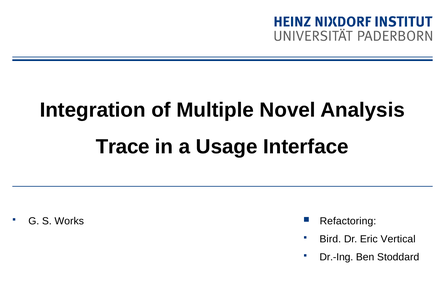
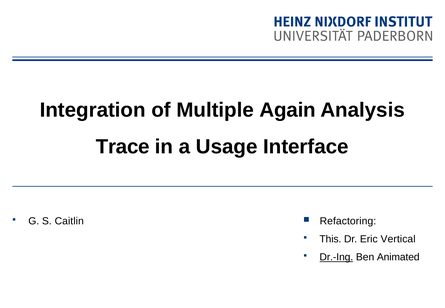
Novel: Novel -> Again (288, 110)
Works: Works -> Caitlin (69, 221)
Bird: Bird -> This (330, 239)
Dr.-Ing underline: none -> present (336, 257)
Stoddard: Stoddard -> Animated (398, 257)
